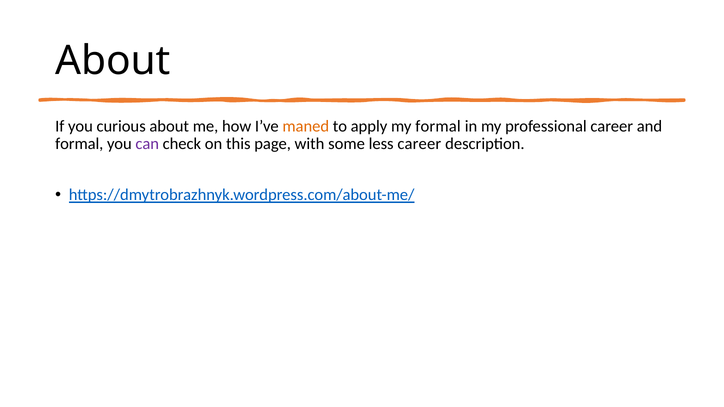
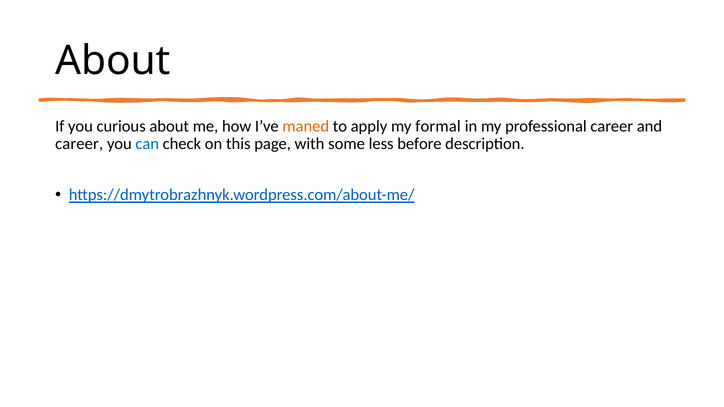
formal: formal -> career (79, 144)
can colour: purple -> blue (147, 144)
less career: career -> before (419, 144)
